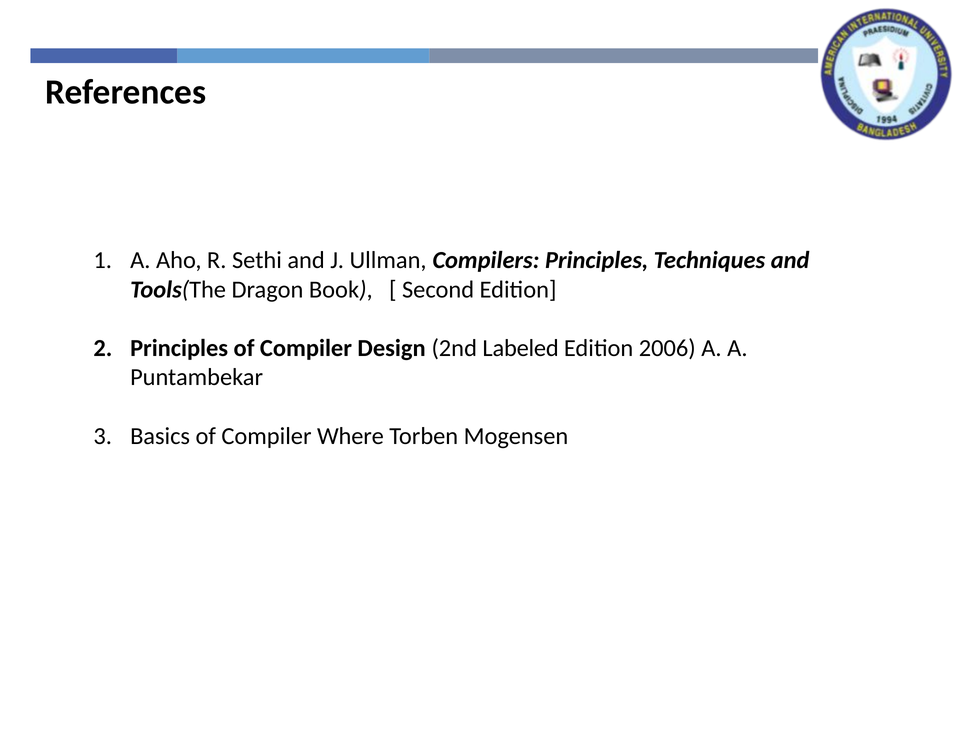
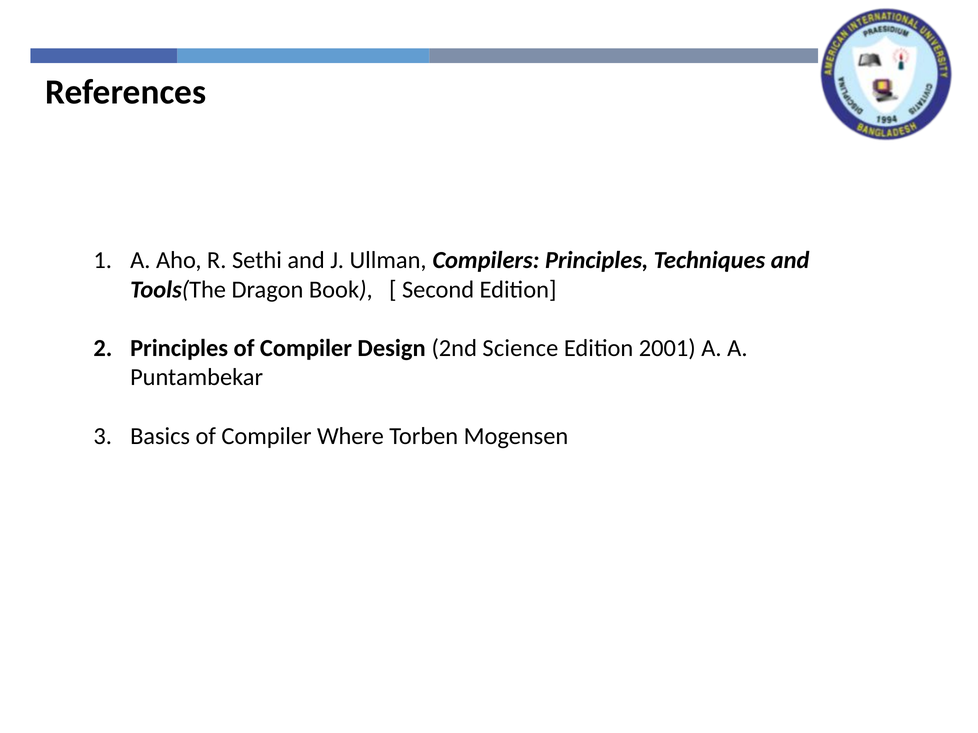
Labeled: Labeled -> Science (520, 348)
2006: 2006 -> 2001 (667, 348)
